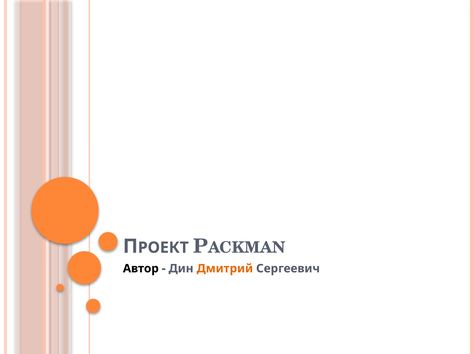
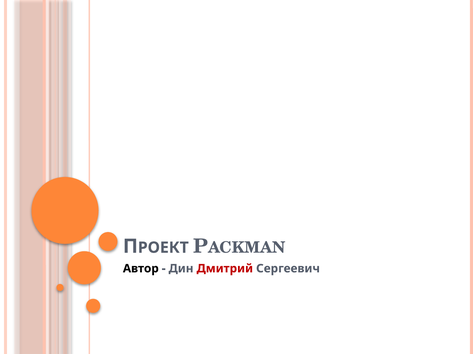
Дмитрий colour: orange -> red (225, 269)
